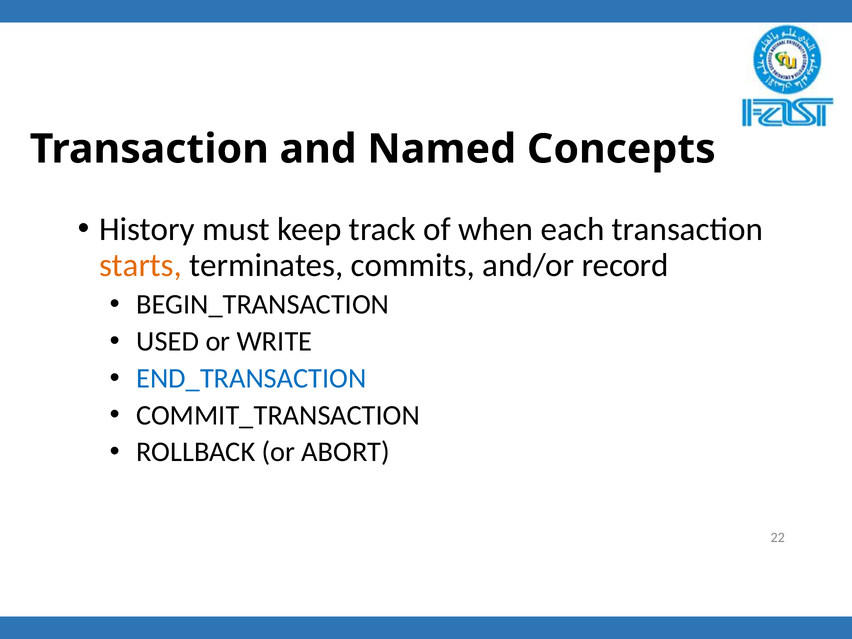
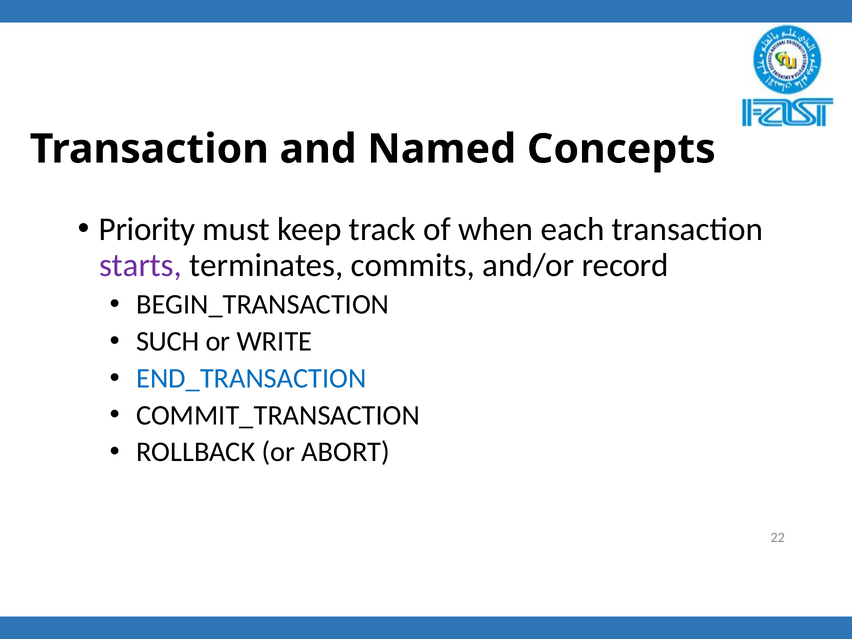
History: History -> Priority (147, 229)
starts colour: orange -> purple (140, 265)
USED: USED -> SUCH (168, 341)
